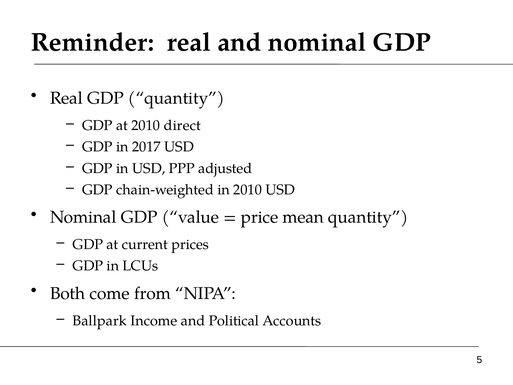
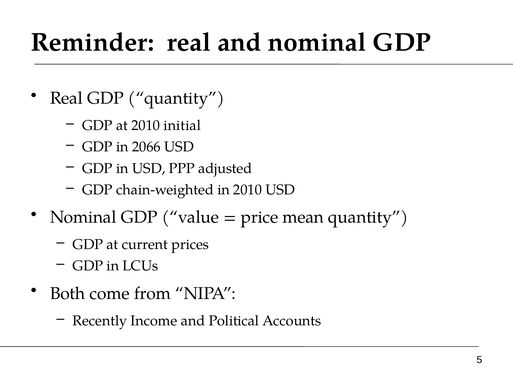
direct: direct -> initial (182, 125)
2017: 2017 -> 2066 (146, 147)
Ballpark: Ballpark -> Recently (100, 320)
